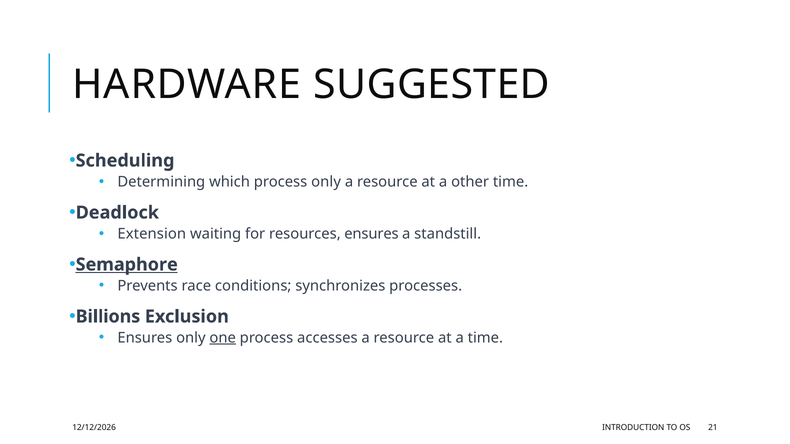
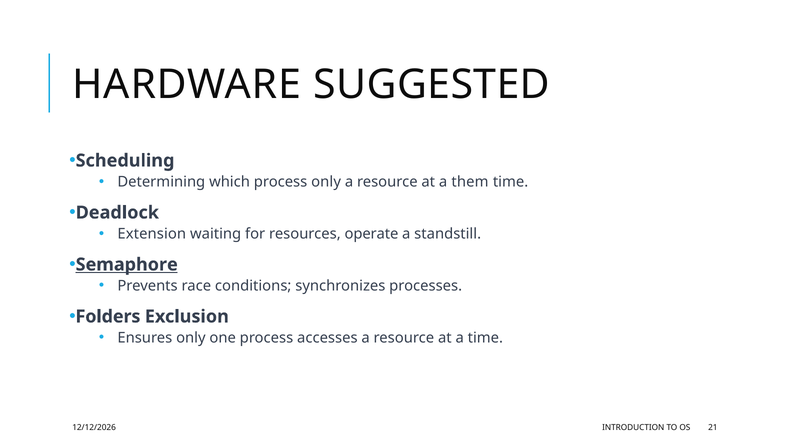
other: other -> them (470, 182)
resources ensures: ensures -> operate (371, 234)
Billions: Billions -> Folders (108, 317)
one underline: present -> none (223, 338)
